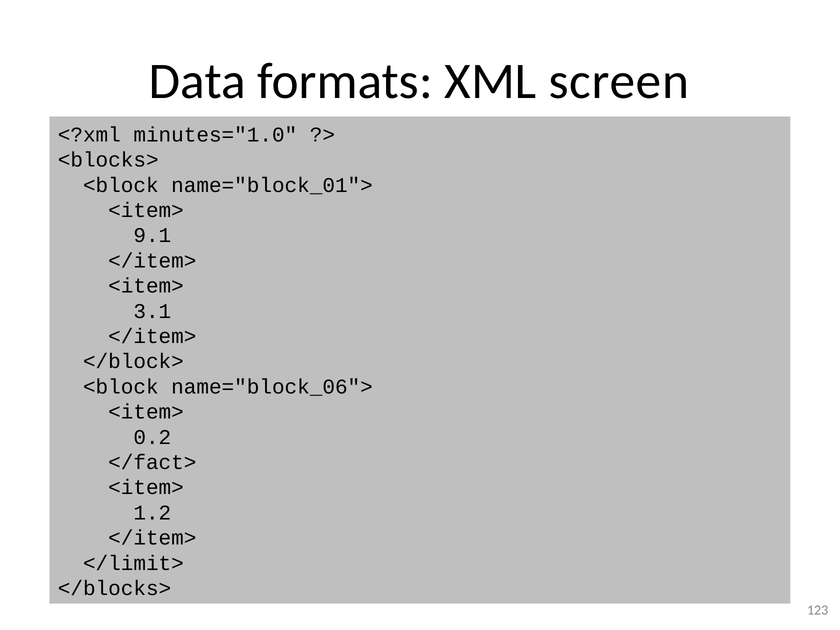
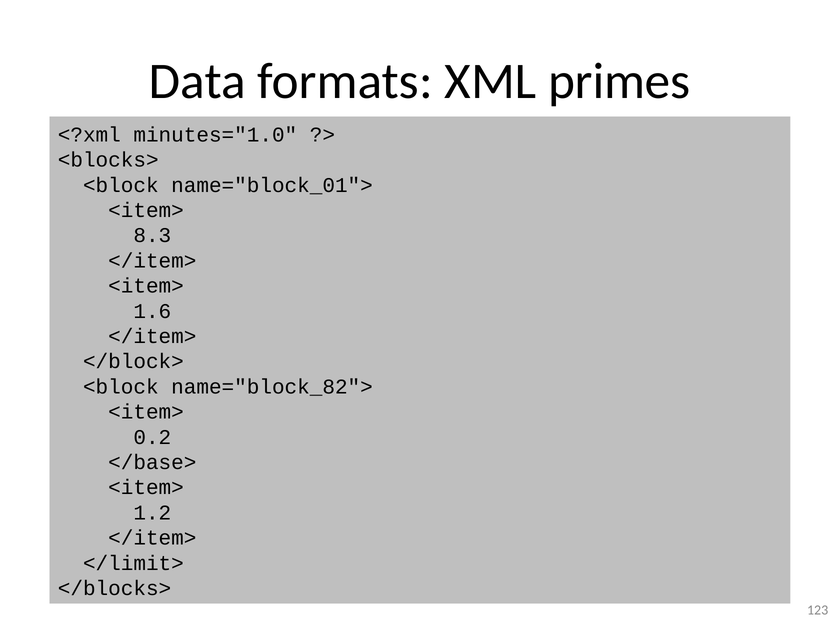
screen: screen -> primes (619, 81)
9.1: 9.1 -> 8.3 (152, 236)
3.1: 3.1 -> 1.6 (152, 311)
name="block_06">: name="block_06"> -> name="block_82"> (272, 387)
</fact>: </fact> -> </base> (152, 462)
